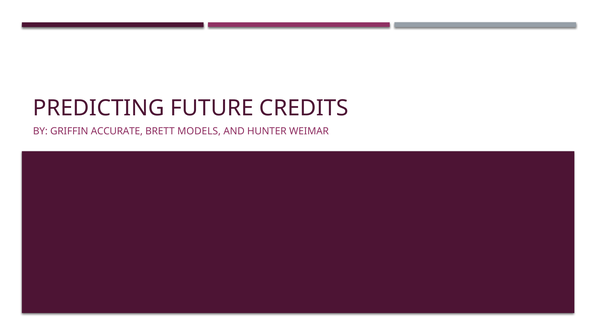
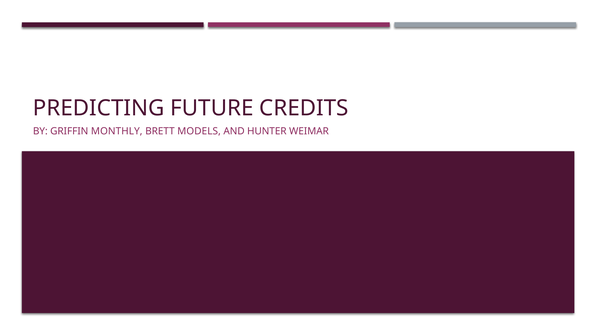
ACCURATE: ACCURATE -> MONTHLY (117, 131)
